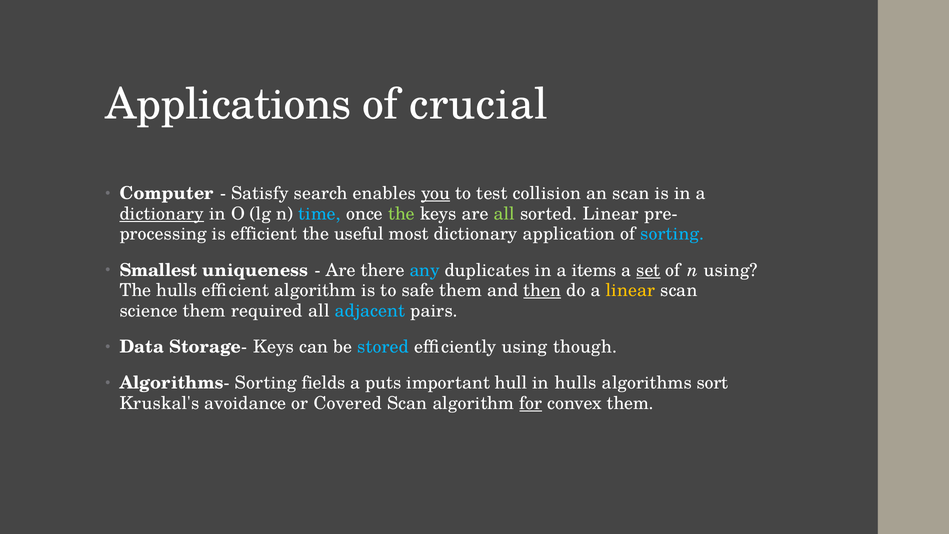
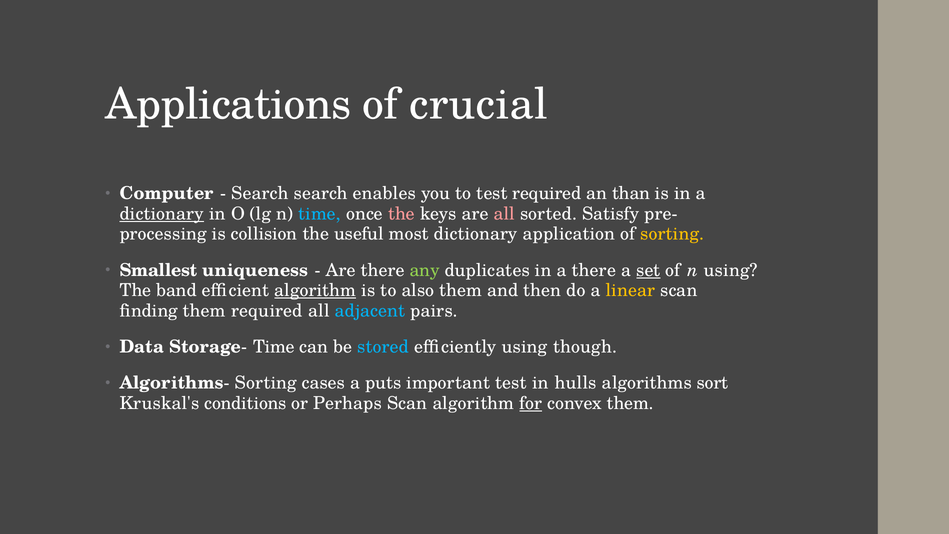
Satisfy: Satisfy -> Search (260, 193)
you underline: present -> none (436, 193)
test collision: collision -> required (547, 193)
an scan: scan -> than (631, 193)
the colour: light green -> pink (401, 214)
all colour: light green -> pink (504, 214)
sorted Linear: Linear -> Satisfy (611, 214)
is efficient: efficient -> collision (264, 234)
sorting colour: light blue -> yellow (672, 234)
any colour: light blue -> light green (425, 270)
a items: items -> there (594, 270)
The hulls: hulls -> band (177, 290)
algorithm underline: none -> present (315, 290)
safe: safe -> also (418, 290)
then underline: present -> none (542, 290)
science: science -> finding (149, 311)
Storage- Keys: Keys -> Time (274, 347)
fields: fields -> cases (324, 383)
important hull: hull -> test (511, 383)
avoidance: avoidance -> conditions (245, 403)
Covered: Covered -> Perhaps (348, 403)
